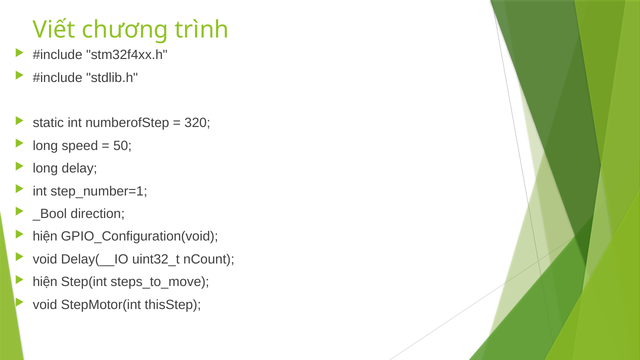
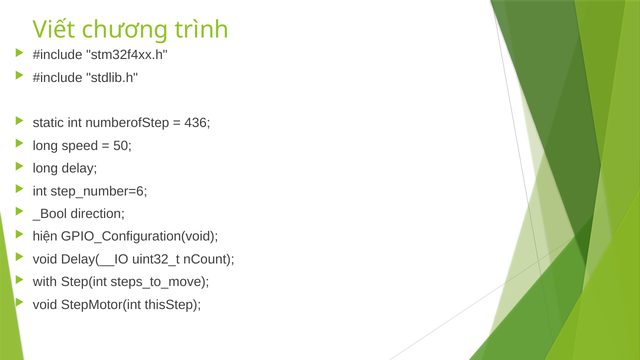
320: 320 -> 436 (197, 123)
step_number=1: step_number=1 -> step_number=6 (99, 191)
hiện: hiện -> with (45, 282)
